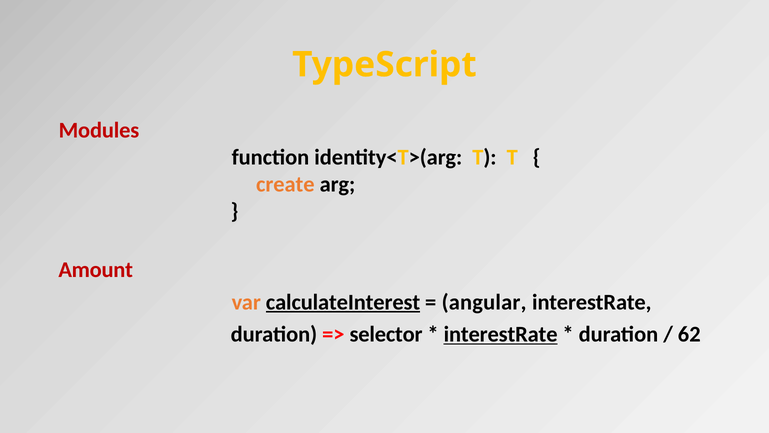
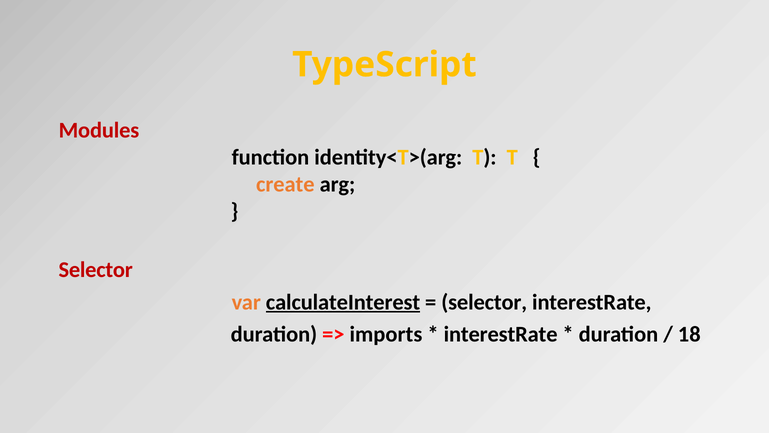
Amount: Amount -> Selector (96, 270)
angular: angular -> selector (484, 302)
selector: selector -> imports (386, 334)
interestRate underline: present -> none (501, 334)
62: 62 -> 18 (689, 334)
